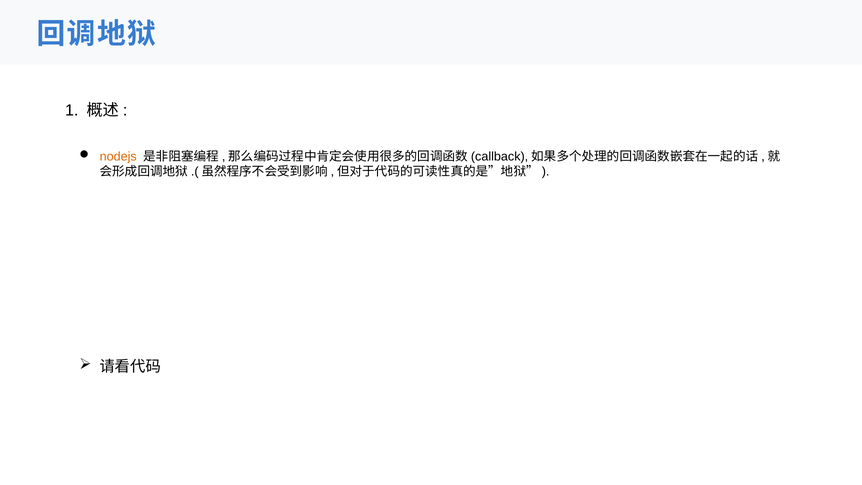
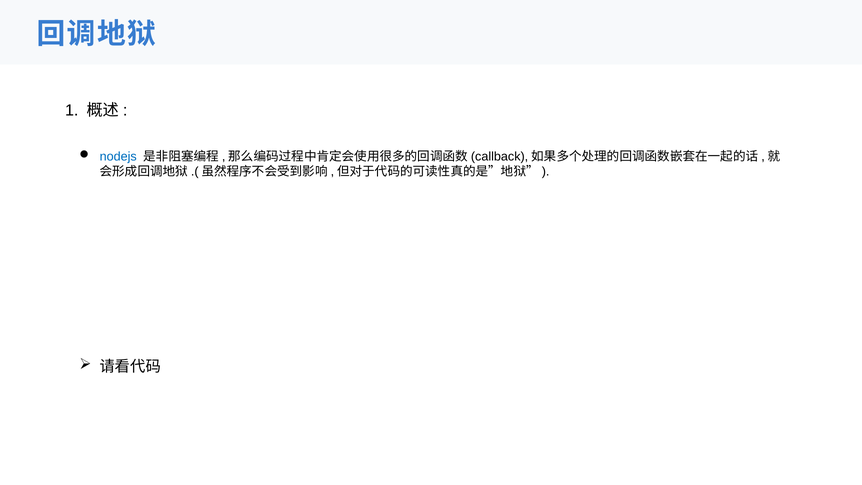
nodejs colour: orange -> blue (118, 156)
